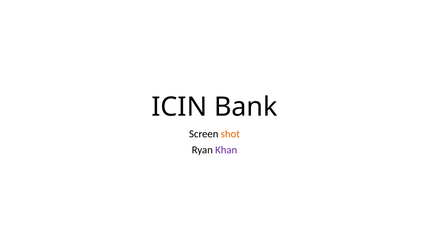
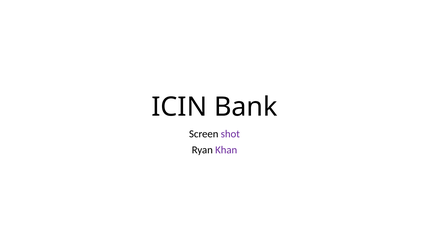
shot colour: orange -> purple (230, 134)
